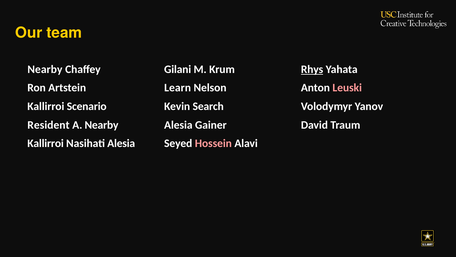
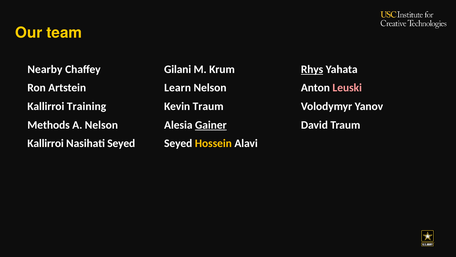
Scenario: Scenario -> Training (87, 106)
Kevin Search: Search -> Traum (208, 106)
Resident: Resident -> Methods (49, 125)
A Nearby: Nearby -> Nelson (101, 125)
Gainer underline: none -> present (211, 125)
Nasihati Alesia: Alesia -> Seyed (121, 143)
Hossein colour: pink -> yellow (213, 143)
